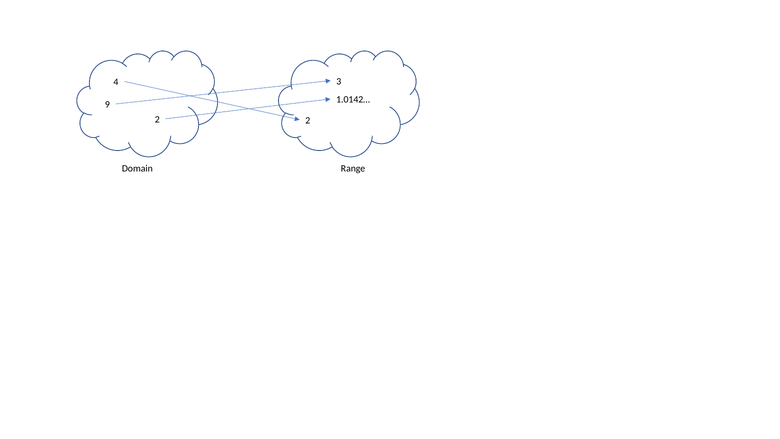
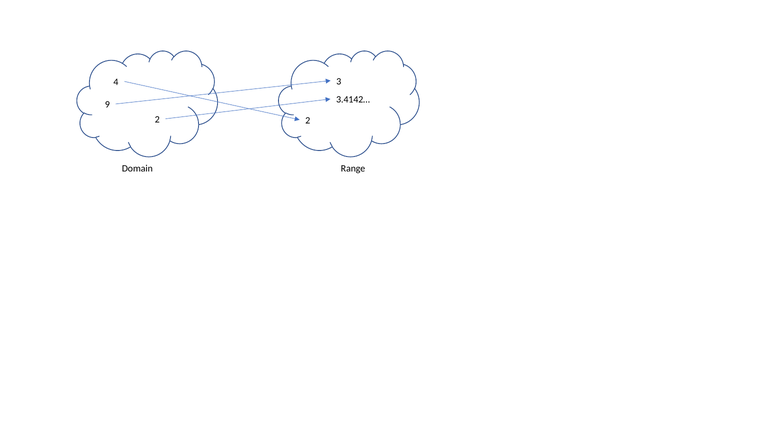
1.0142…: 1.0142… -> 3.4142… (353, 100)
